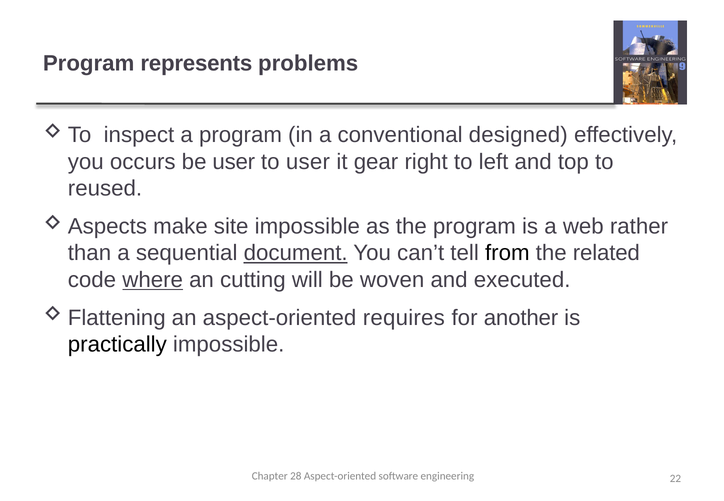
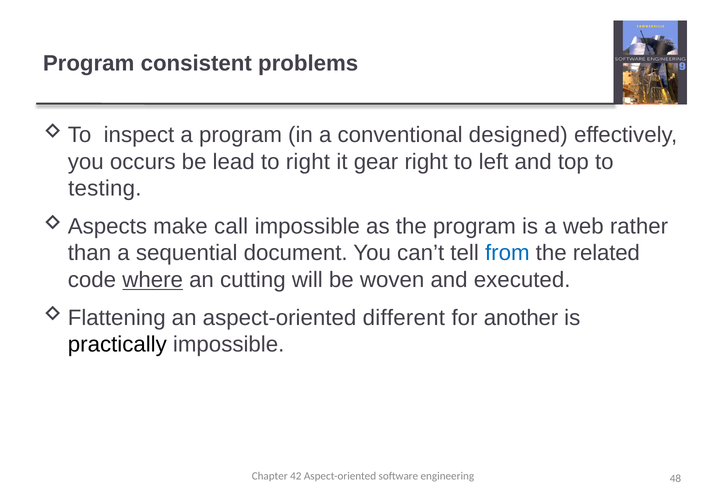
represents: represents -> consistent (196, 63)
be user: user -> lead (234, 162)
to user: user -> right (308, 162)
reused: reused -> testing (105, 189)
site: site -> call (231, 227)
document underline: present -> none (296, 253)
from colour: black -> blue (507, 253)
requires: requires -> different (404, 318)
28: 28 -> 42 (296, 476)
22: 22 -> 48 (675, 479)
